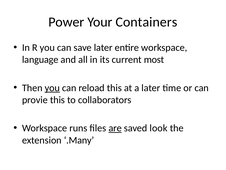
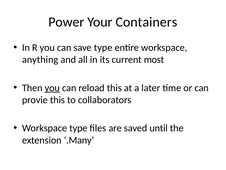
save later: later -> type (103, 47)
language: language -> anything (40, 59)
Workspace runs: runs -> type (78, 128)
are underline: present -> none (115, 128)
look: look -> until (159, 128)
